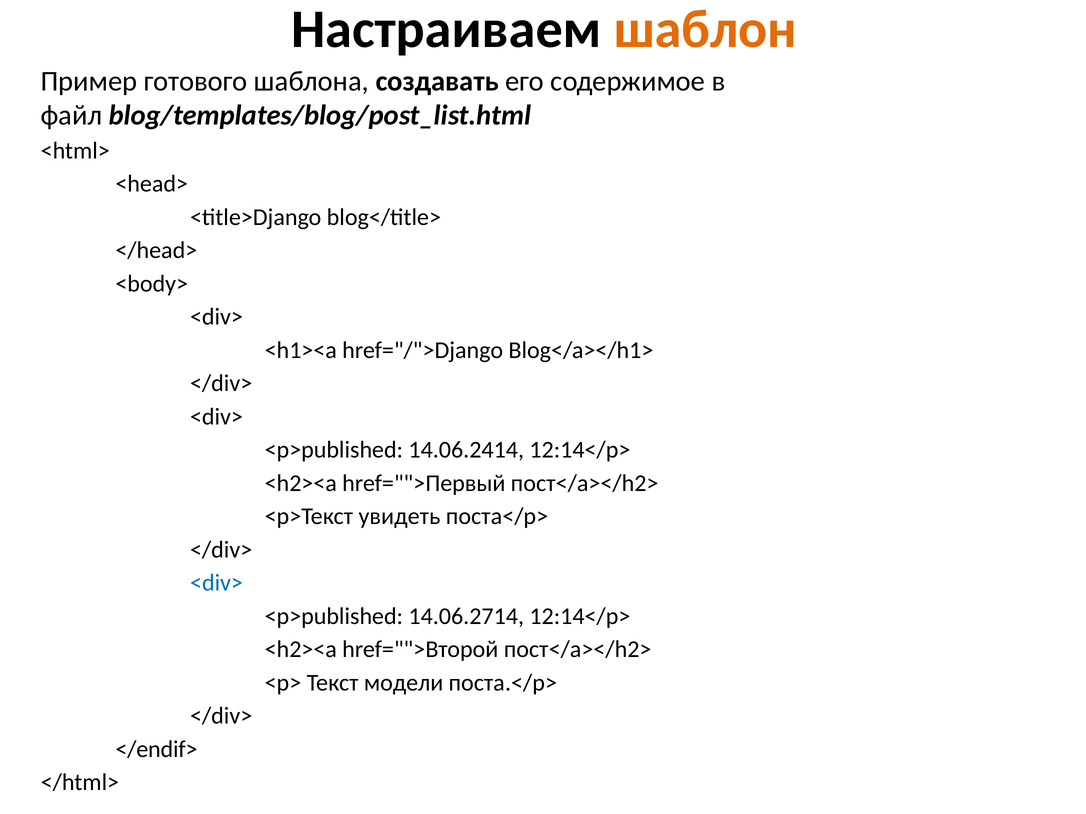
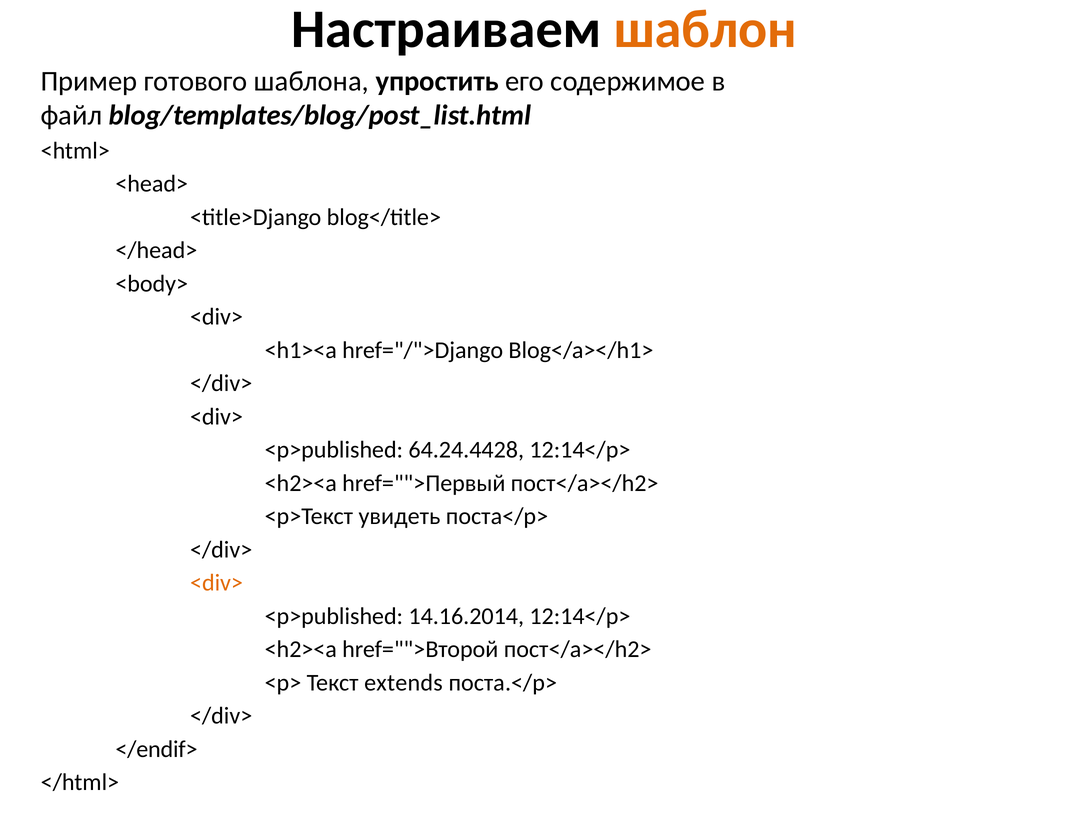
создавать: создавать -> упростить (437, 81)
14.06.2414: 14.06.2414 -> 64.24.4428 (466, 450)
<div> colour: blue -> orange (217, 583)
14.06.2714: 14.06.2714 -> 14.16.2014 (466, 617)
модели: модели -> extends (403, 683)
